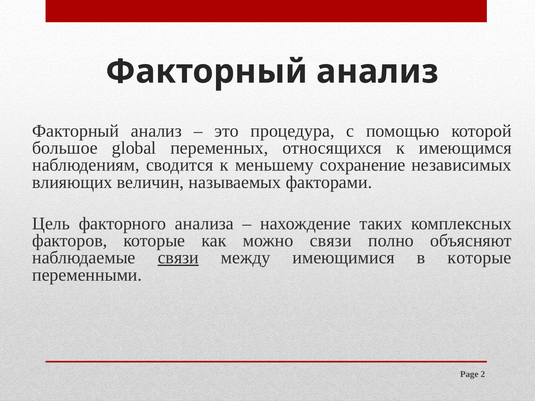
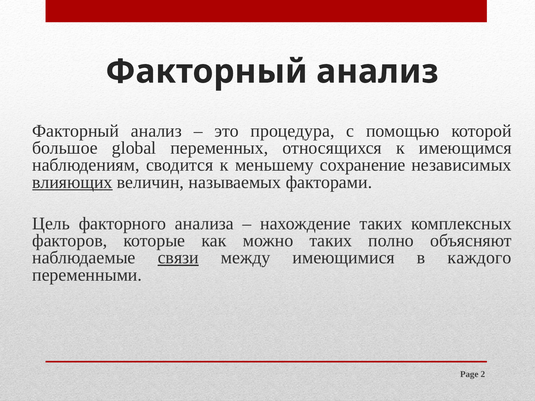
влияющих underline: none -> present (72, 182)
можно связи: связи -> таких (331, 241)
в которые: которые -> каждого (480, 258)
